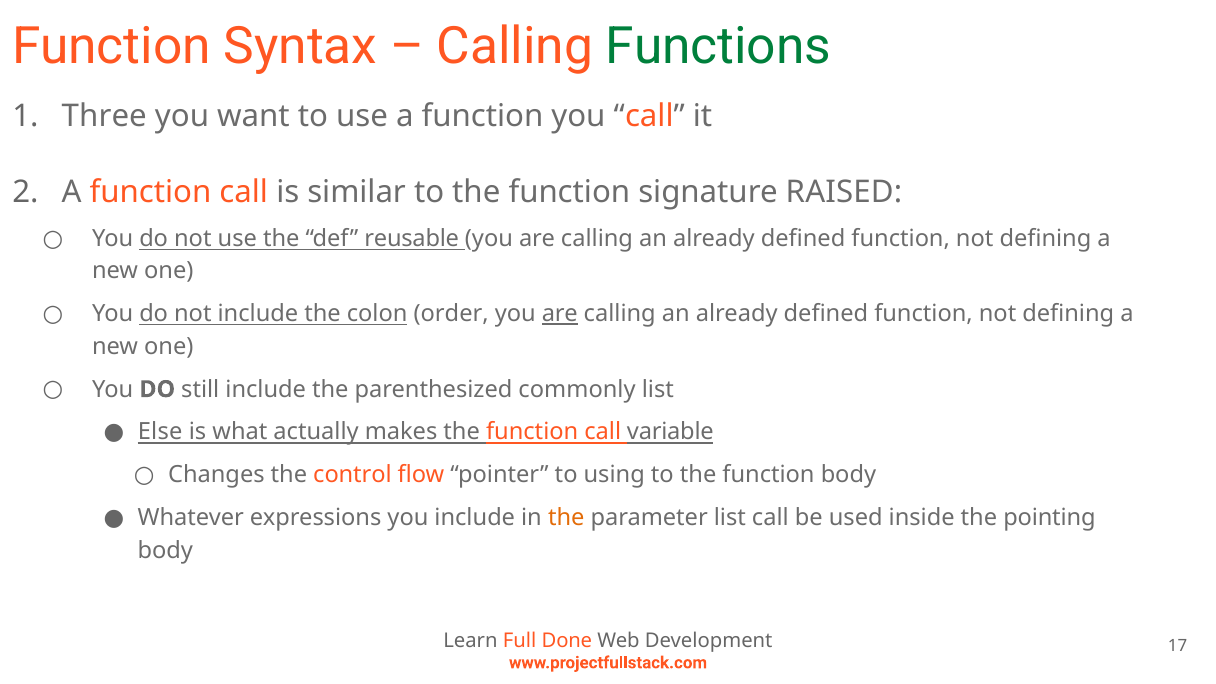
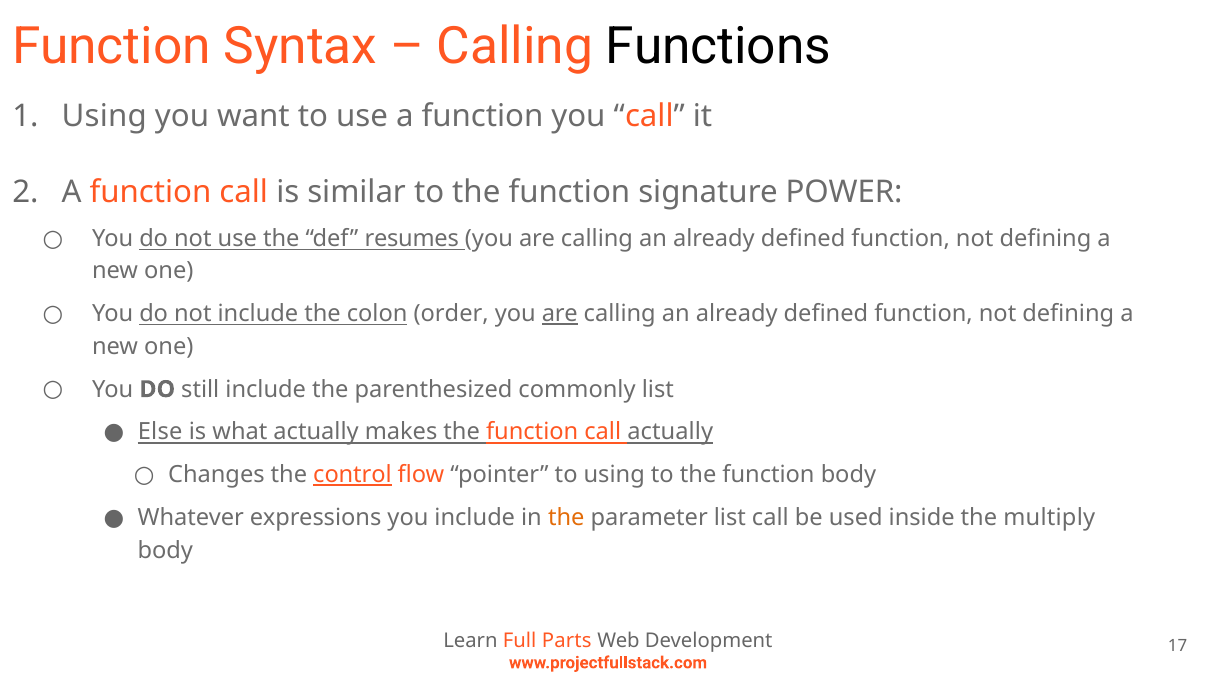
Functions colour: green -> black (718, 47)
Three: Three -> Using (104, 117)
RAISED: RAISED -> POWER (844, 192)
reusable: reusable -> resumes (412, 239)
call variable: variable -> actually (670, 432)
control underline: none -> present (352, 475)
pointing: pointing -> multiply (1049, 518)
Done: Done -> Parts (567, 641)
